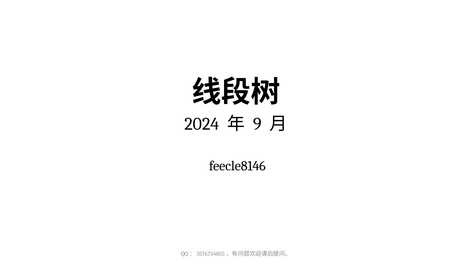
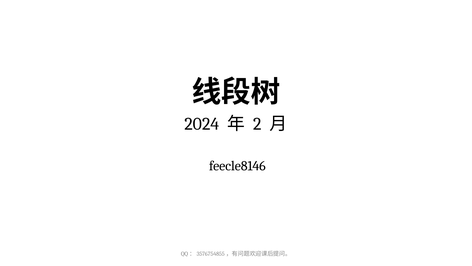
9: 9 -> 2 (257, 124)
